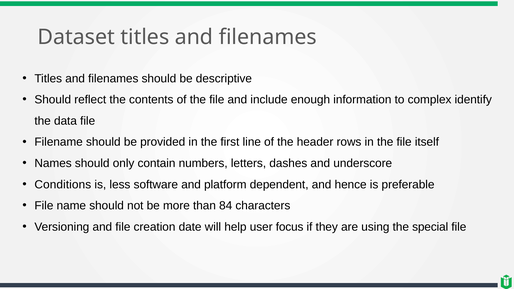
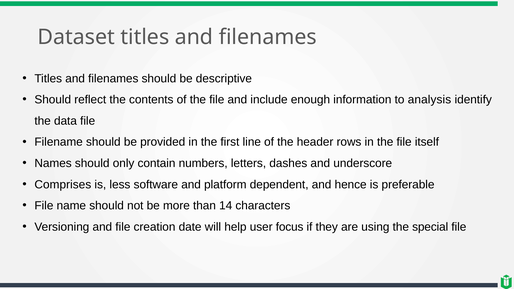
complex: complex -> analysis (429, 100)
Conditions: Conditions -> Comprises (63, 185)
84: 84 -> 14 (226, 206)
